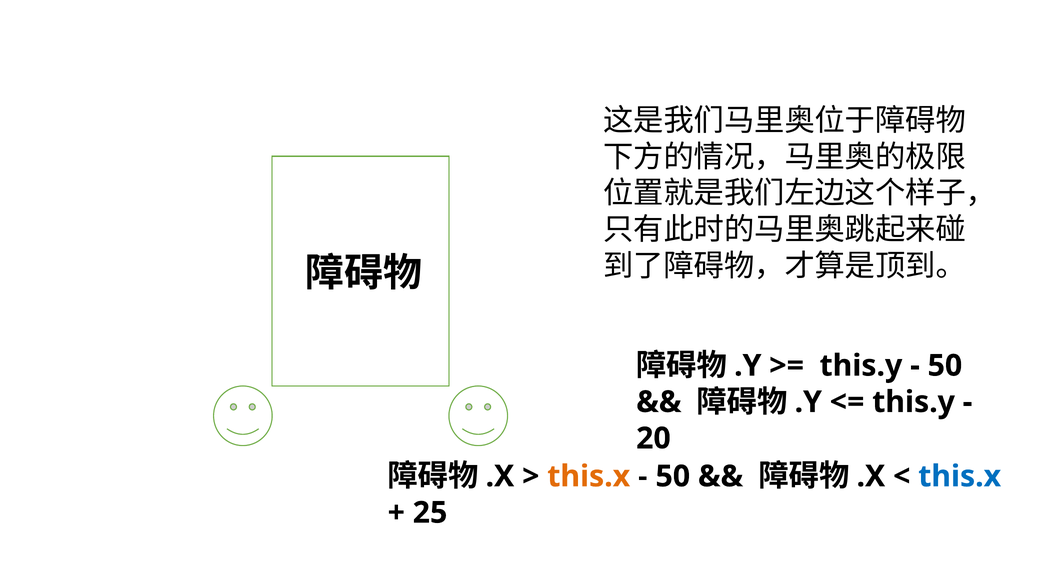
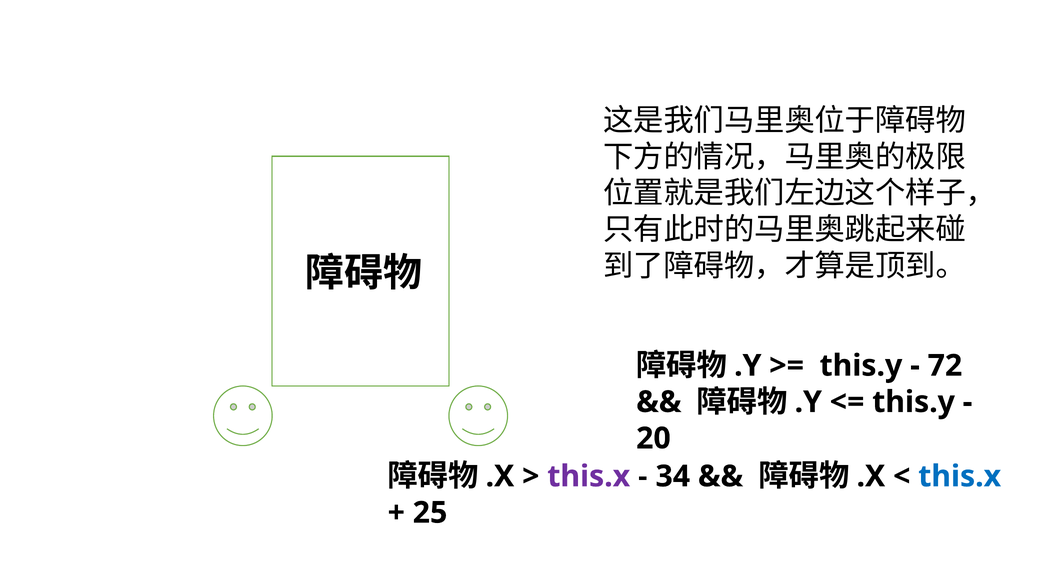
50: 50 -> 72 (945, 366)
this.x colour: orange -> purple (589, 476)
50: 50 -> 34 (673, 476)
